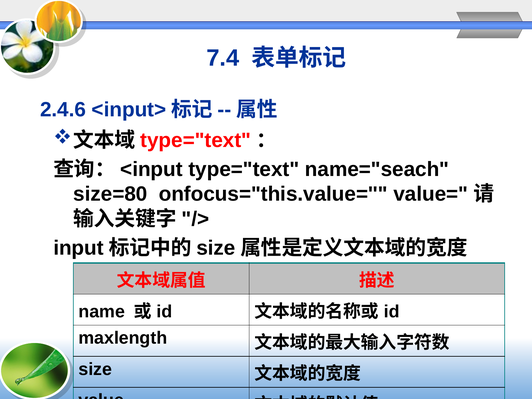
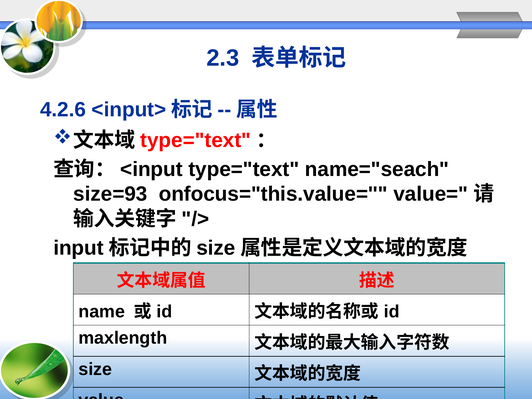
7.4: 7.4 -> 2.3 (223, 58)
2.4.6: 2.4.6 -> 4.2.6 (63, 110)
size=80: size=80 -> size=93 (110, 194)
